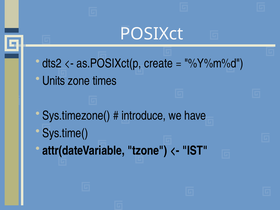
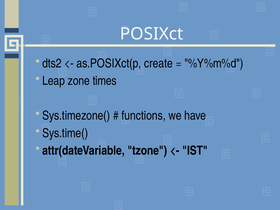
Units: Units -> Leap (54, 81)
introduce: introduce -> functions (144, 116)
